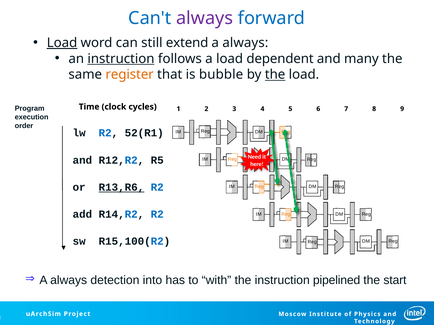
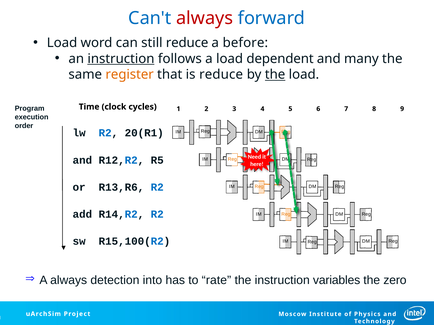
always colour: purple -> red (205, 18)
Load underline: present -> none (62, 43)
still extend: extend -> reduce (187, 43)
always: always -> before (245, 43)
is bubble: bubble -> reduce (221, 75)
52(R1: 52(R1 -> 20(R1 (144, 133)
R13,R6 underline: present -> none (121, 187)
with: with -> rate (216, 281)
pipelined: pipelined -> variables (337, 281)
start: start -> zero (395, 281)
